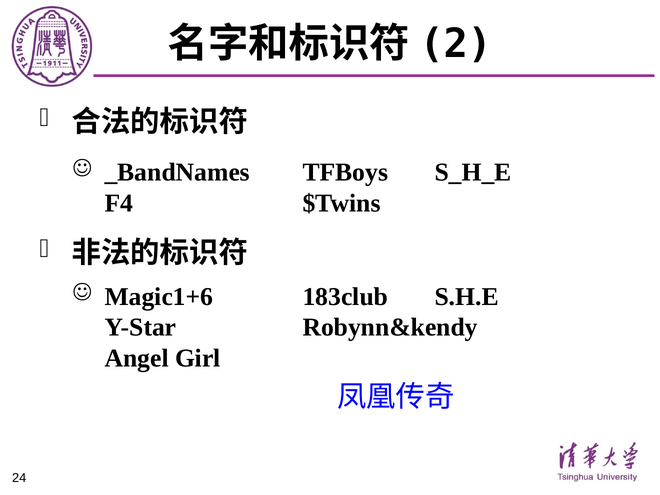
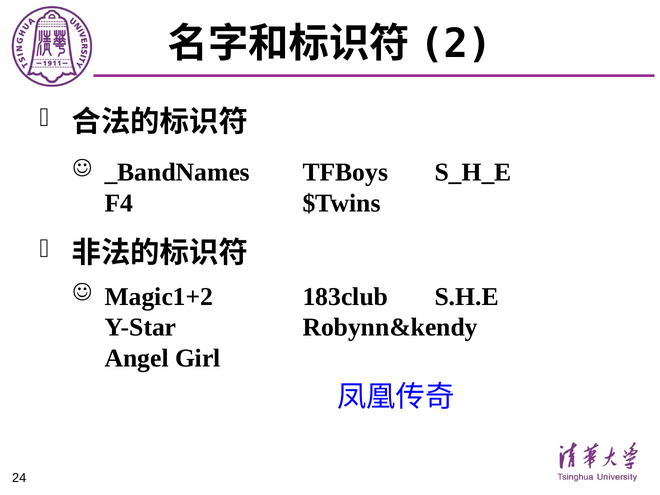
Magic1+6: Magic1+6 -> Magic1+2 (159, 297)
